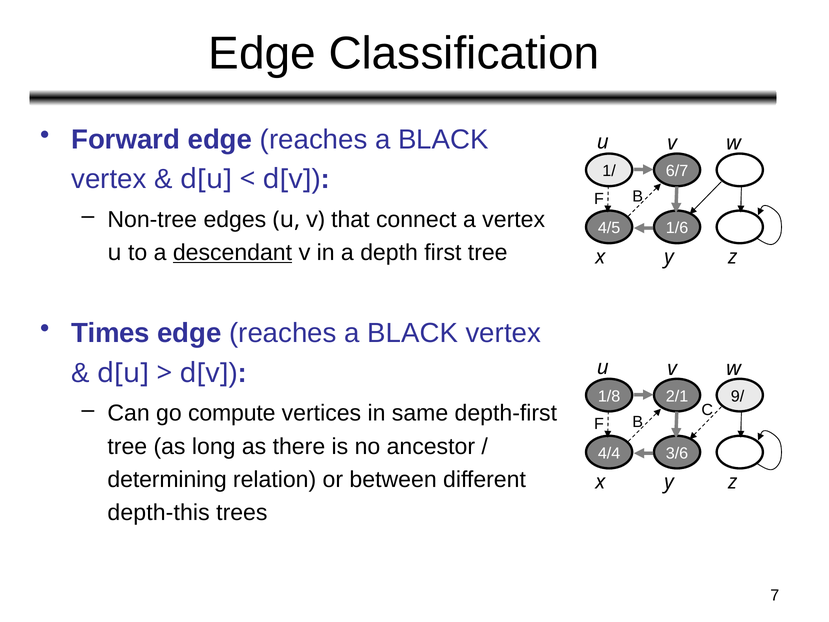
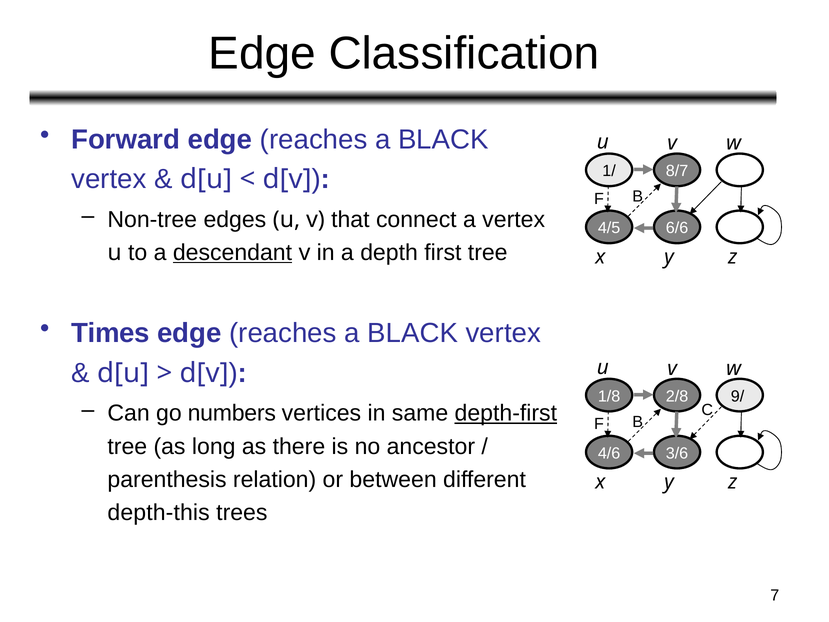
6/7: 6/7 -> 8/7 (677, 171)
1/6: 1/6 -> 6/6 (677, 228)
2/1: 2/1 -> 2/8 (677, 396)
compute: compute -> numbers (232, 413)
depth-first underline: none -> present (506, 413)
4/4: 4/4 -> 4/6 (609, 453)
determining: determining -> parenthesis (167, 479)
